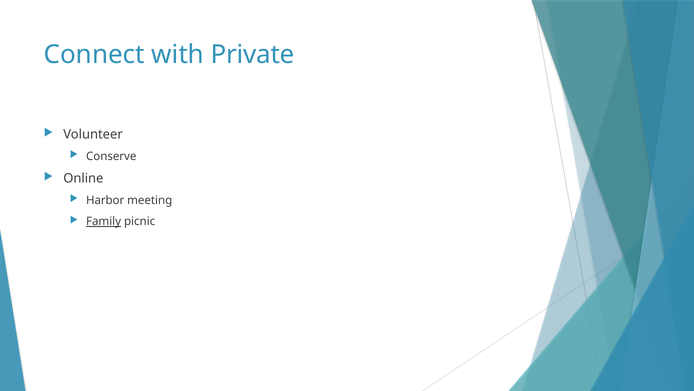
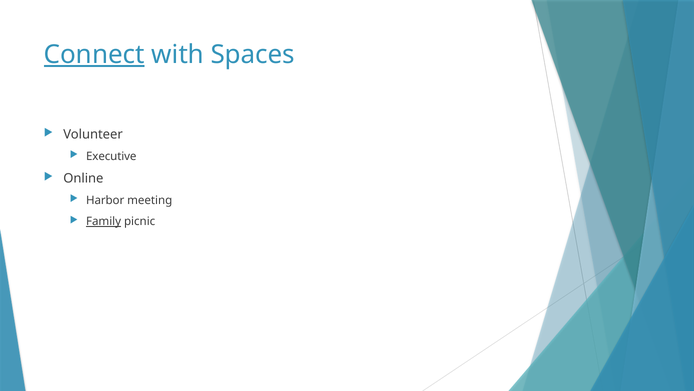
Connect underline: none -> present (94, 55)
Private: Private -> Spaces (253, 55)
Conserve: Conserve -> Executive (111, 156)
